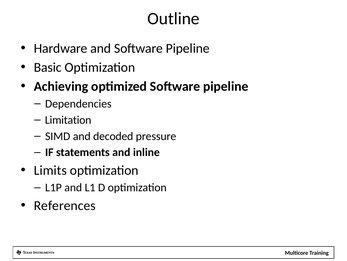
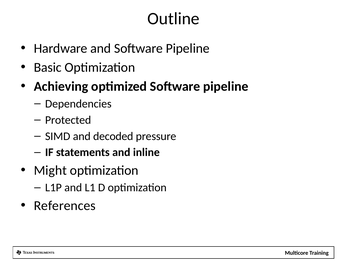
Limitation: Limitation -> Protected (68, 120)
Limits: Limits -> Might (50, 170)
